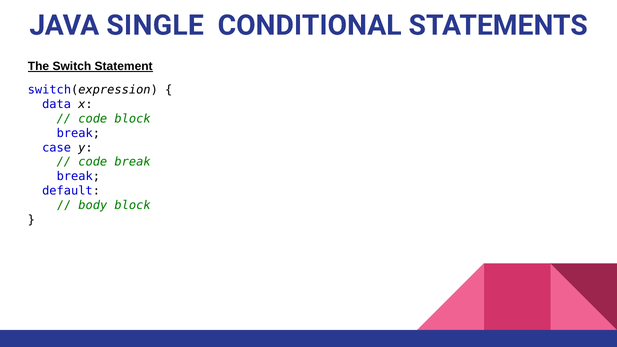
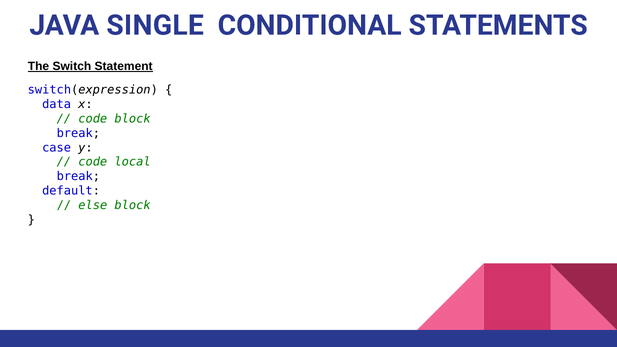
code break: break -> local (133, 162)
body: body -> else (93, 205)
